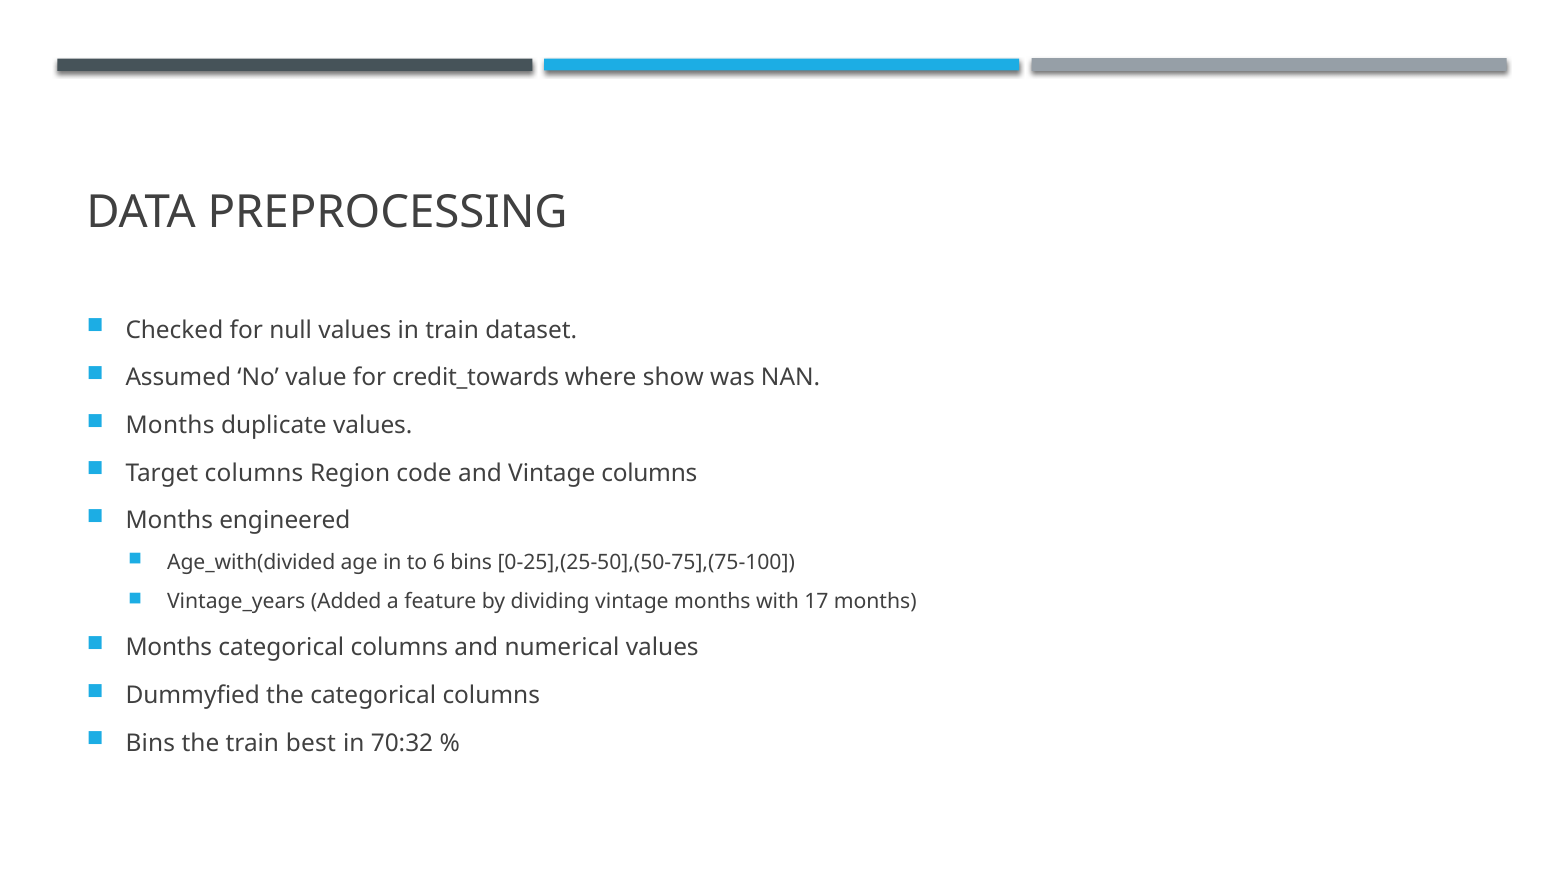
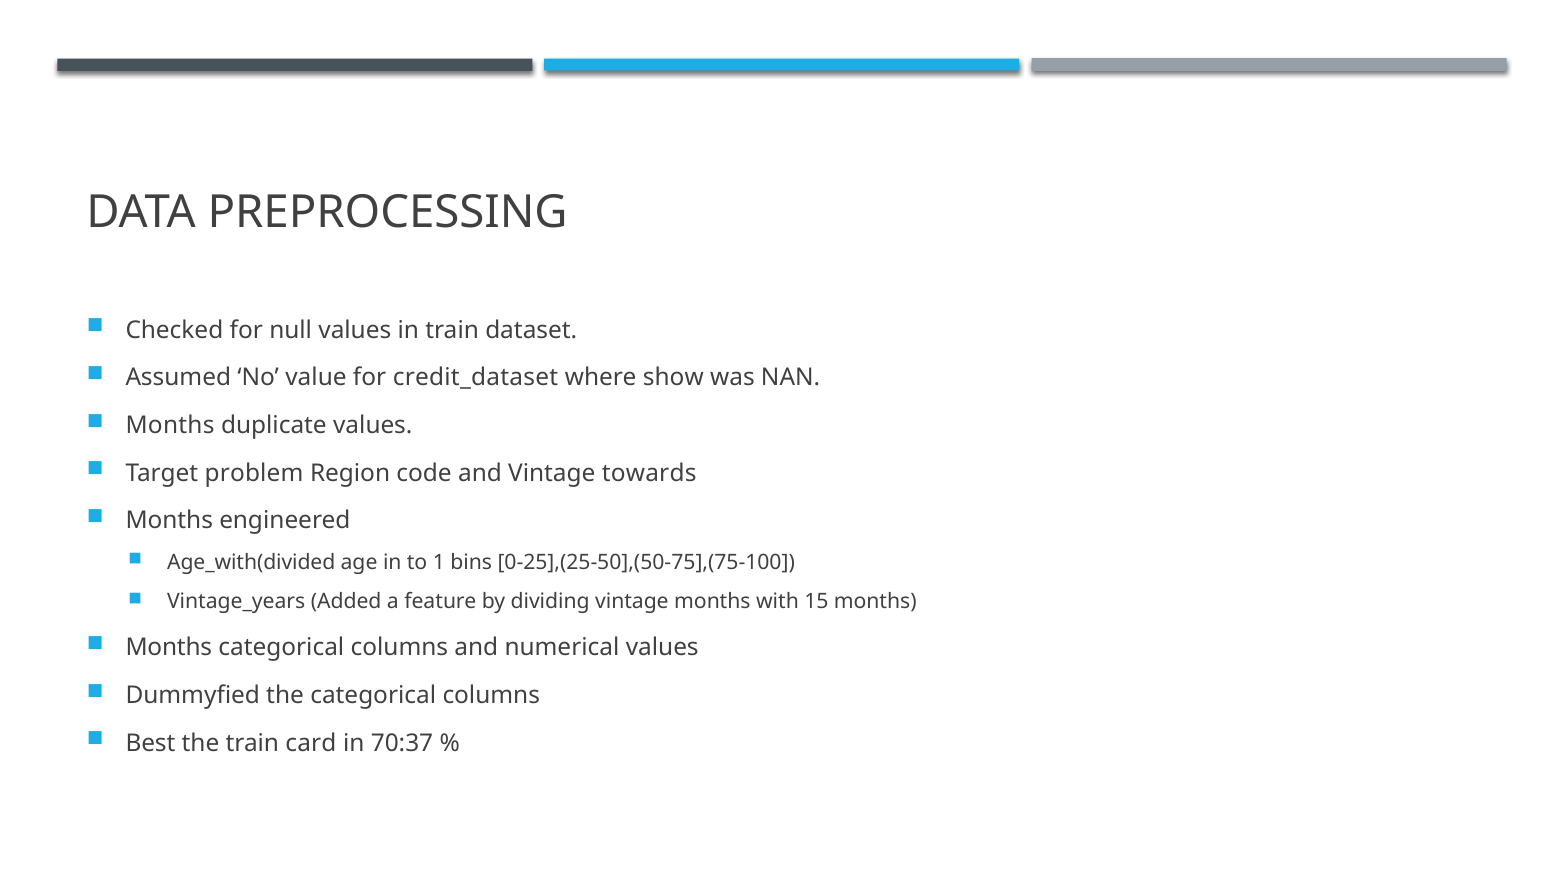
credit_towards: credit_towards -> credit_dataset (475, 378)
Target columns: columns -> problem (254, 473)
Vintage columns: columns -> towards (649, 473)
6: 6 -> 1 (439, 562)
17: 17 -> 15 (816, 602)
Bins: Bins -> Best (150, 743)
best: best -> card (311, 743)
70:32: 70:32 -> 70:37 (402, 743)
